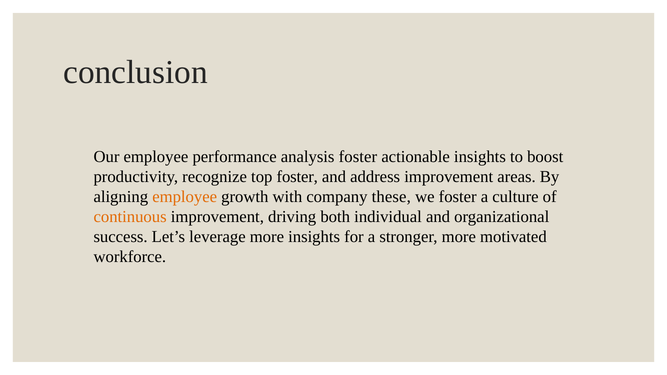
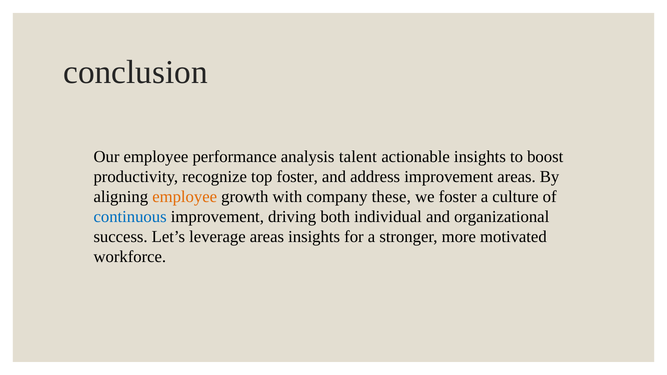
analysis foster: foster -> talent (358, 157)
continuous colour: orange -> blue (130, 217)
leverage more: more -> areas (267, 237)
